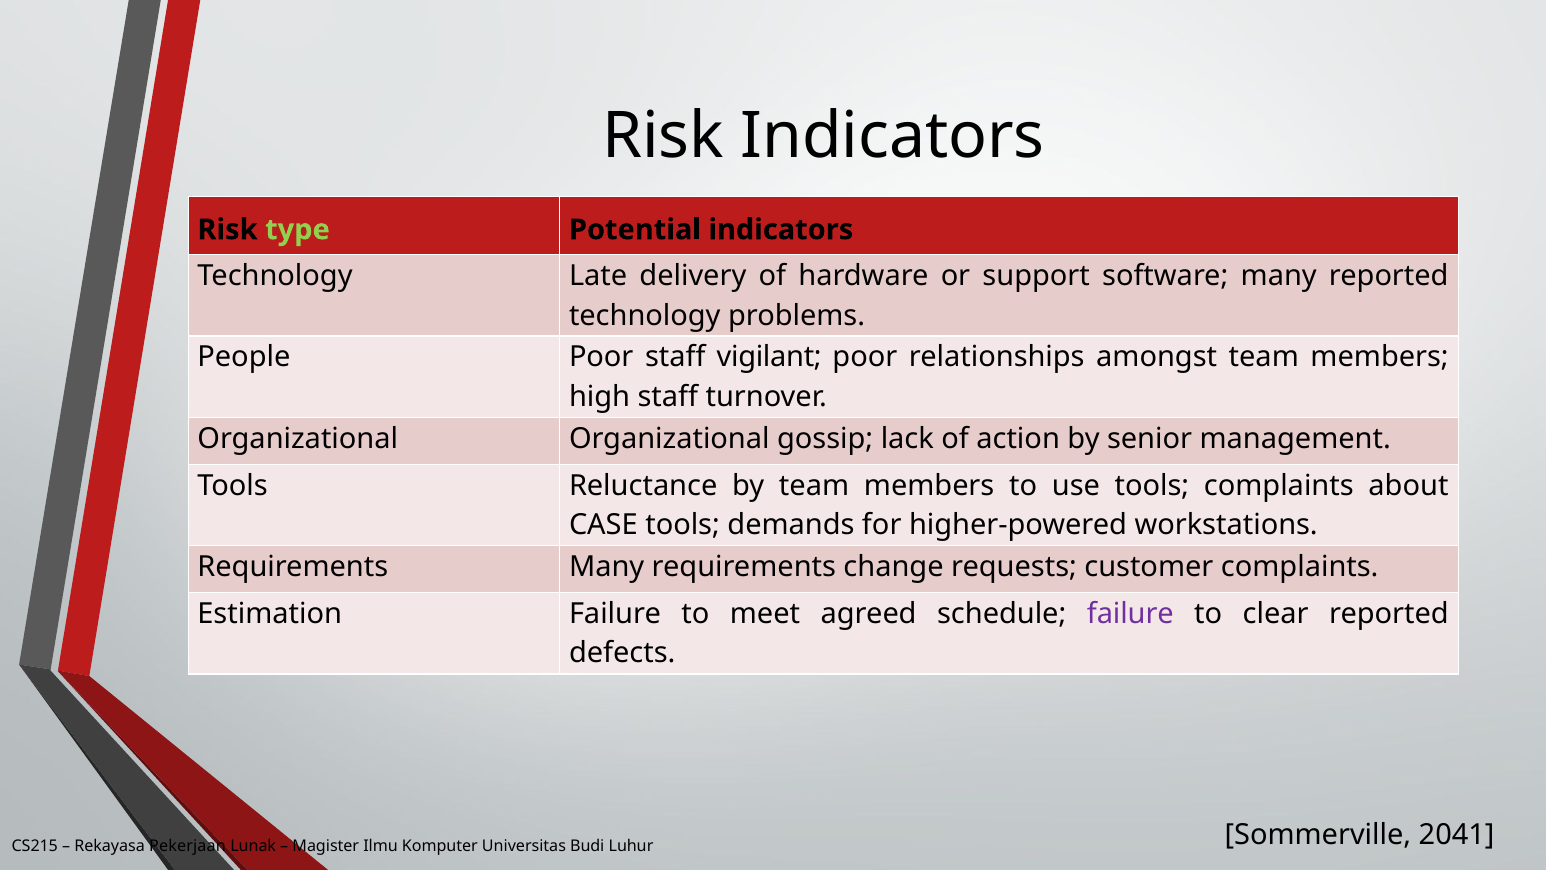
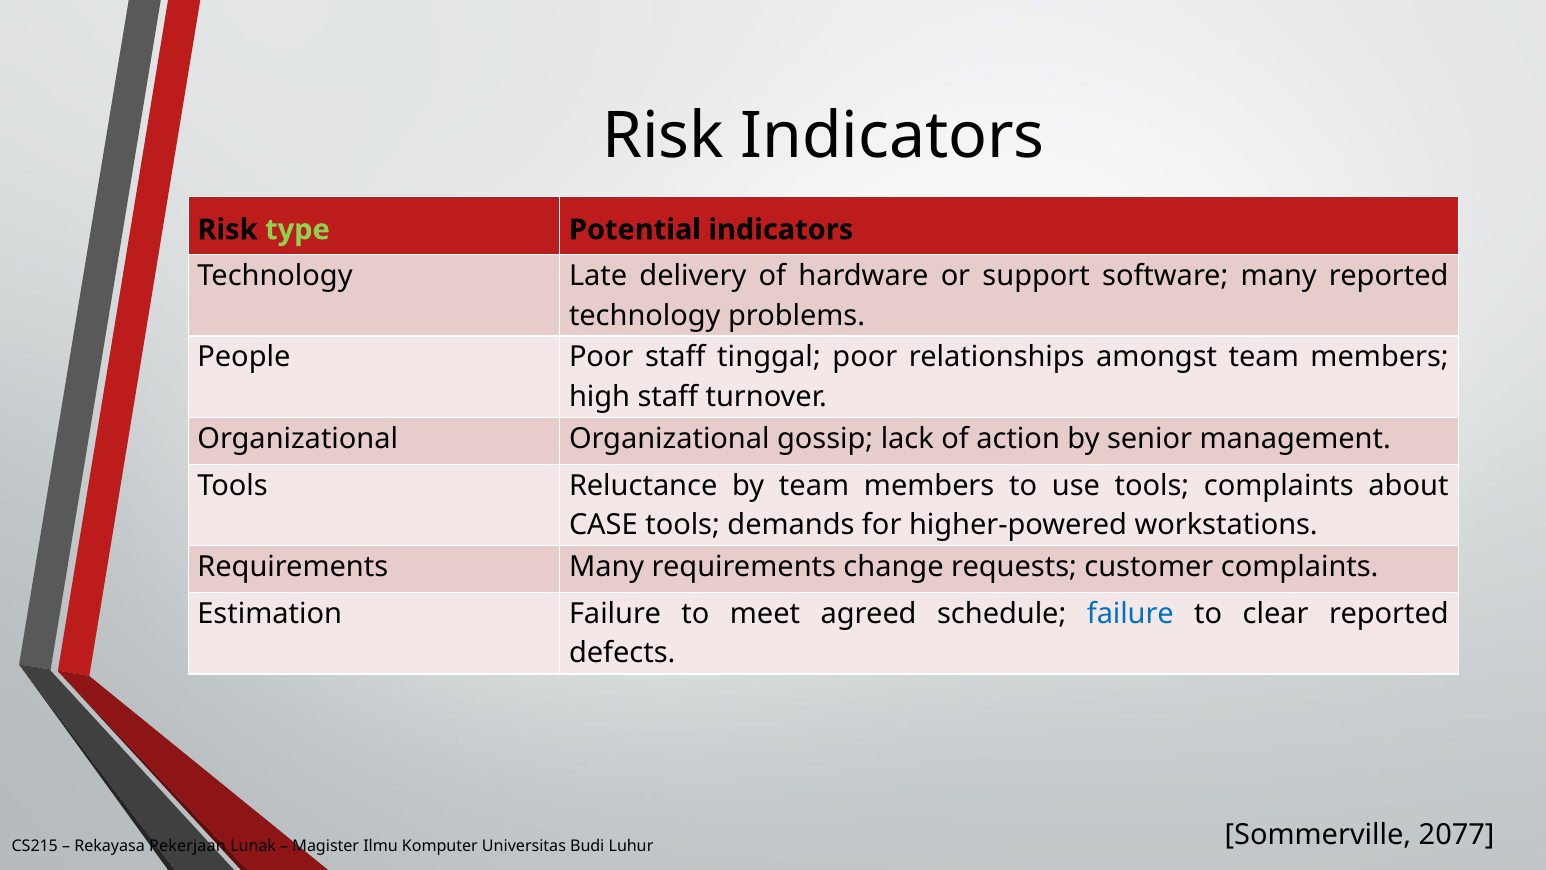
vigilant: vigilant -> tinggal (769, 357)
failure colour: purple -> blue (1130, 614)
2041: 2041 -> 2077 (1457, 835)
